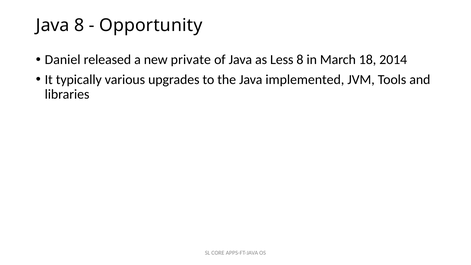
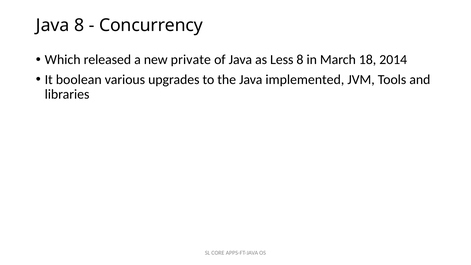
Opportunity: Opportunity -> Concurrency (151, 25)
Daniel: Daniel -> Which (63, 60)
typically: typically -> boolean (79, 79)
